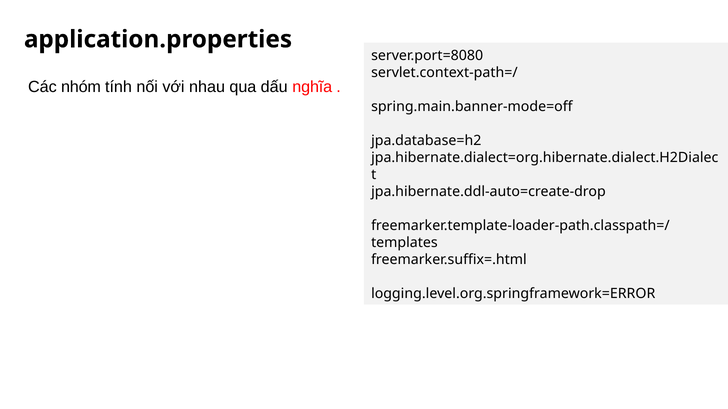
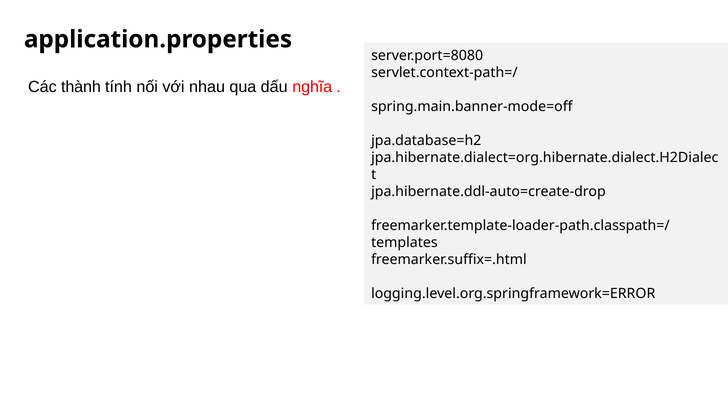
nhóm: nhóm -> thành (81, 87)
